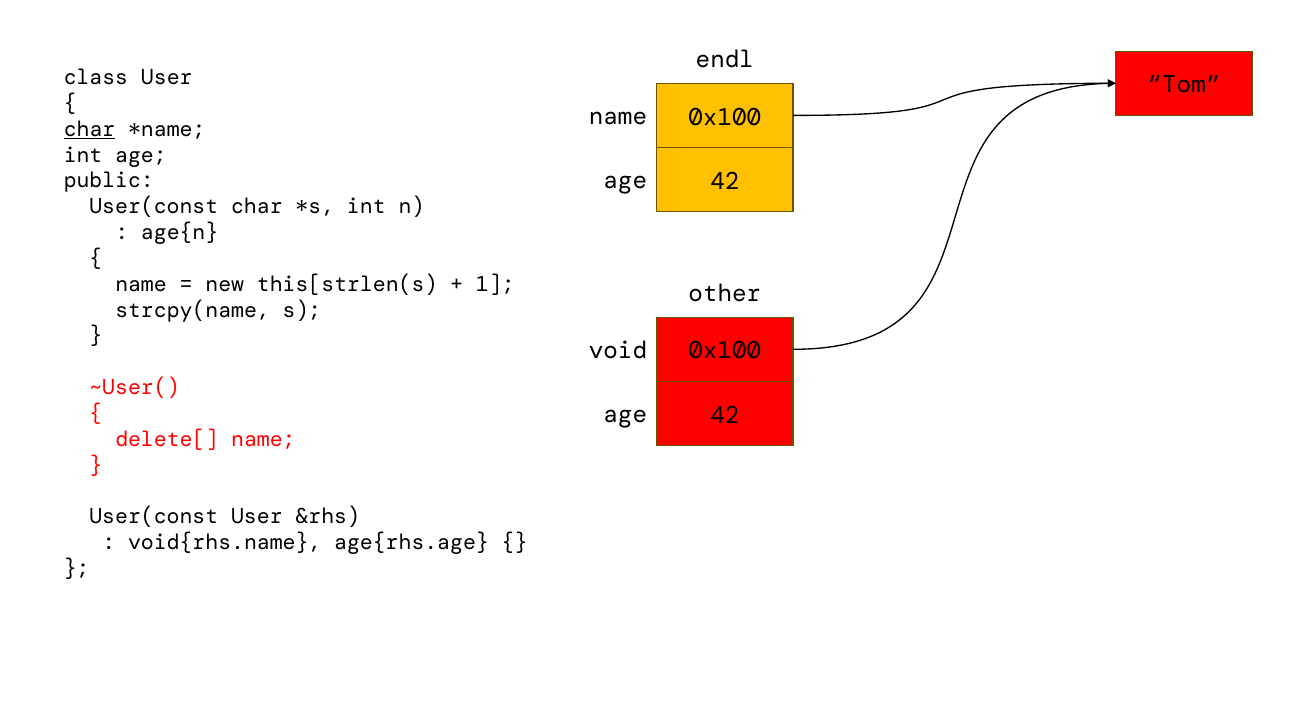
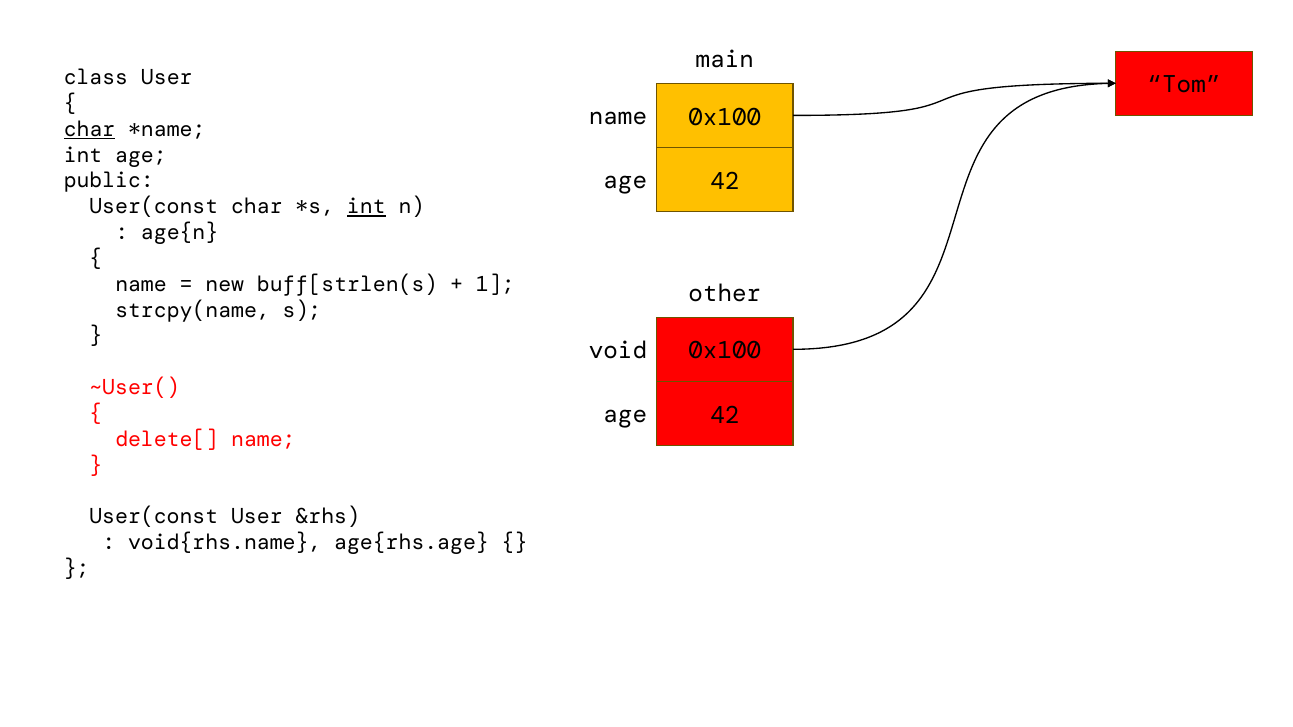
endl: endl -> main (725, 60)
int underline: none -> present (366, 207)
this[strlen(s: this[strlen(s -> buff[strlen(s (347, 284)
